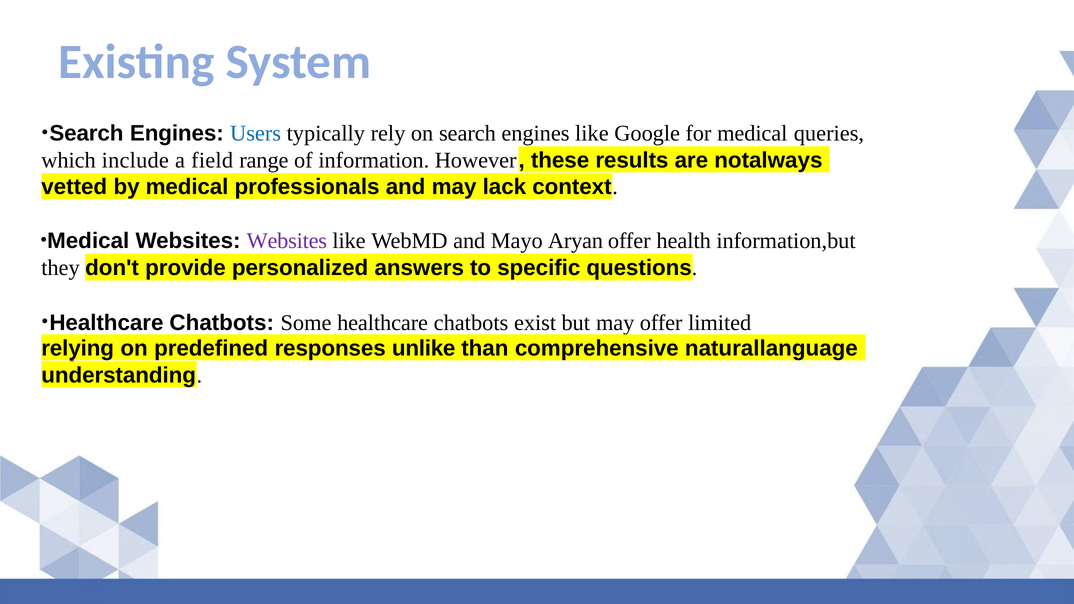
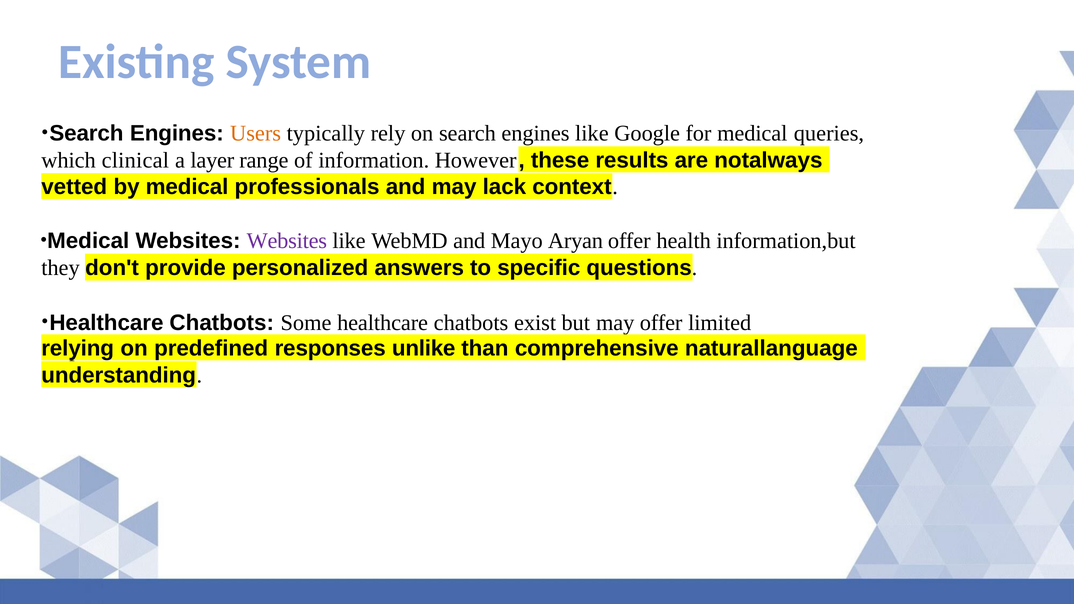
Users colour: blue -> orange (256, 134)
include: include -> clinical (135, 160)
field: field -> layer (212, 160)
